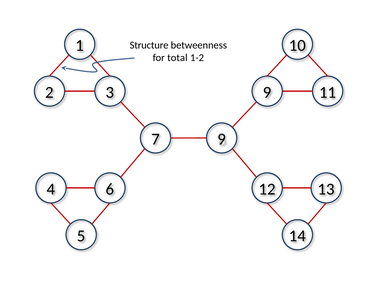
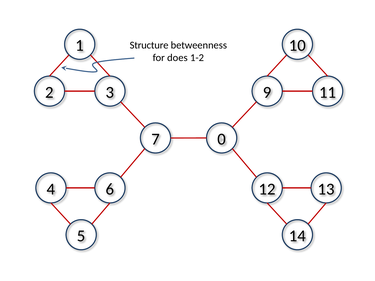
total: total -> does (177, 58)
7 9: 9 -> 0 (222, 139)
